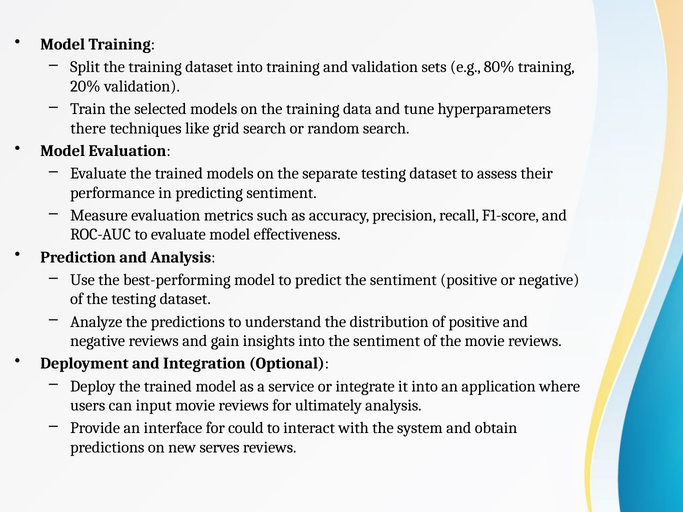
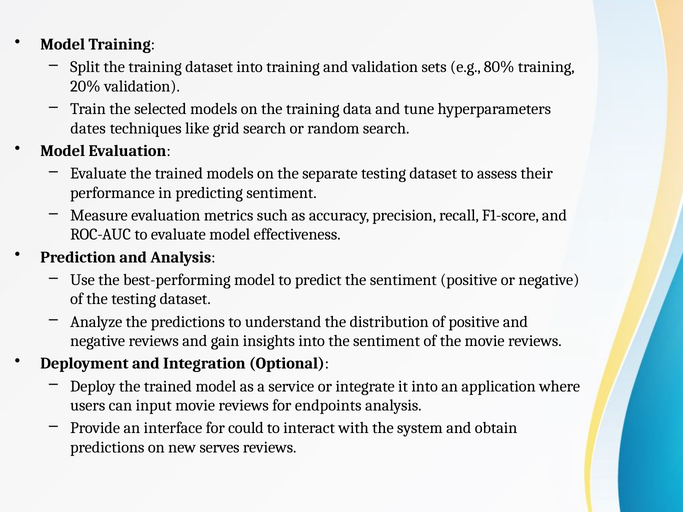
there: there -> dates (88, 128)
ultimately: ultimately -> endpoints (328, 406)
